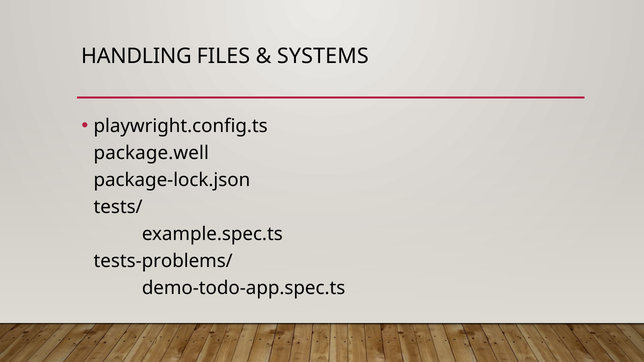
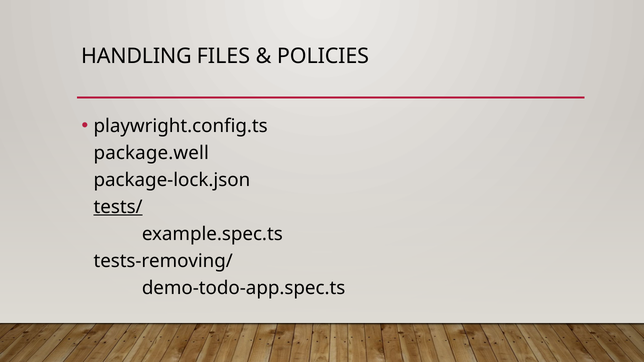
SYSTEMS: SYSTEMS -> POLICIES (323, 56)
tests/ underline: none -> present (118, 207)
tests-problems/: tests-problems/ -> tests-removing/ (163, 261)
